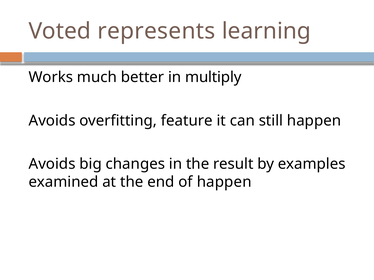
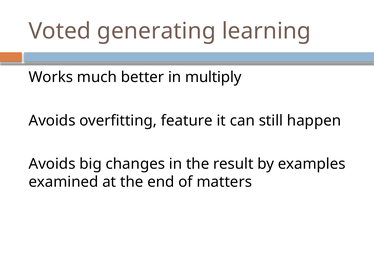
represents: represents -> generating (156, 31)
of happen: happen -> matters (224, 182)
